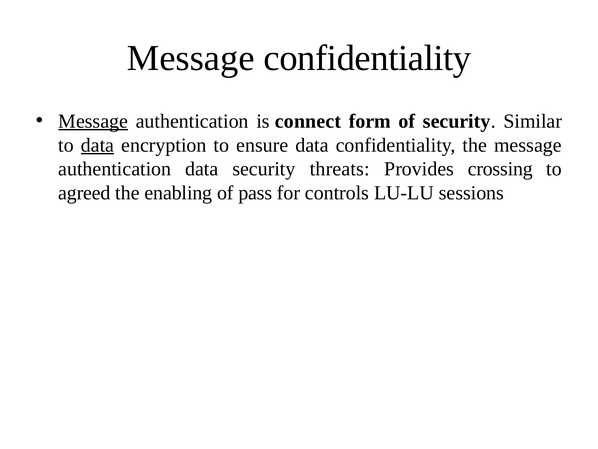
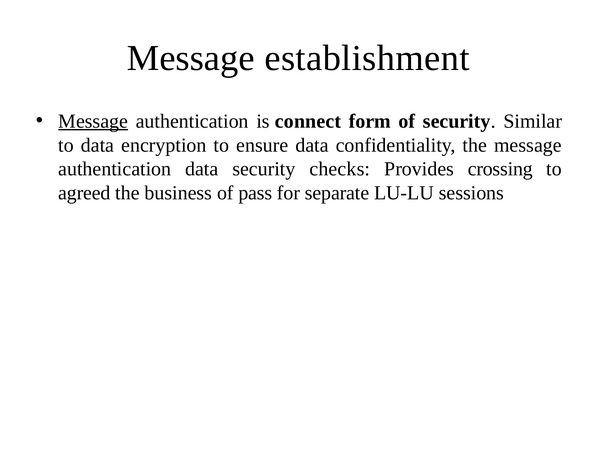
Message confidentiality: confidentiality -> establishment (367, 58)
data underline: present -> none (98, 145)
threats: threats -> checks (340, 169)
enabling: enabling -> business (178, 193)
controls: controls -> separate (337, 193)
